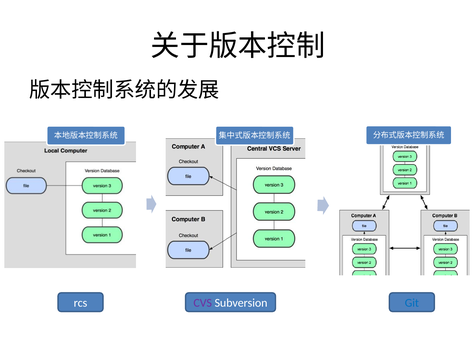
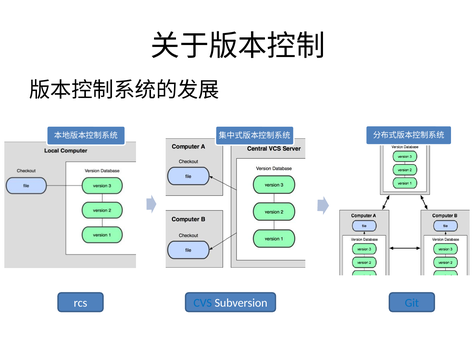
CVS colour: purple -> blue (203, 303)
